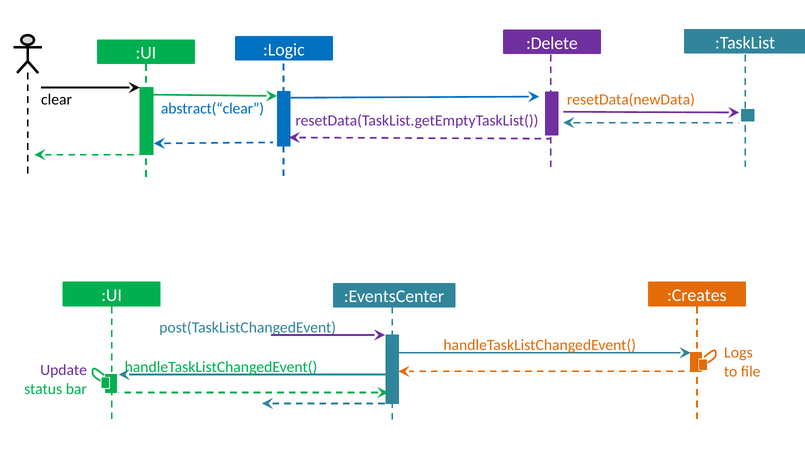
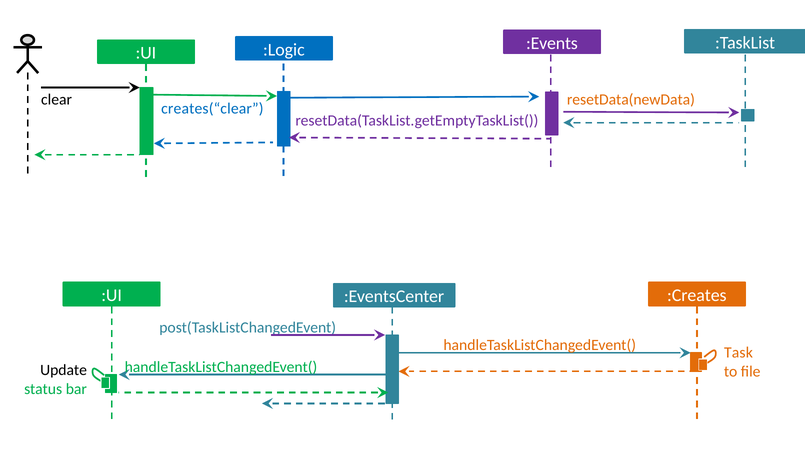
:Delete: :Delete -> :Events (552, 43)
abstract(“clear: abstract(“clear -> creates(“clear (212, 109)
Logs: Logs -> Task (738, 353)
Update colour: purple -> black (64, 370)
